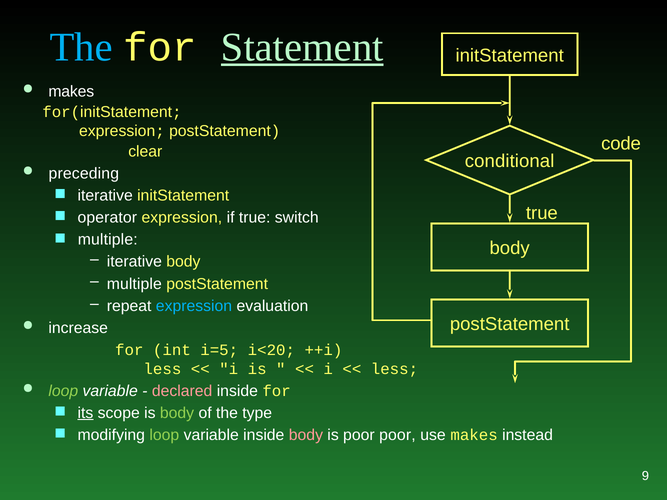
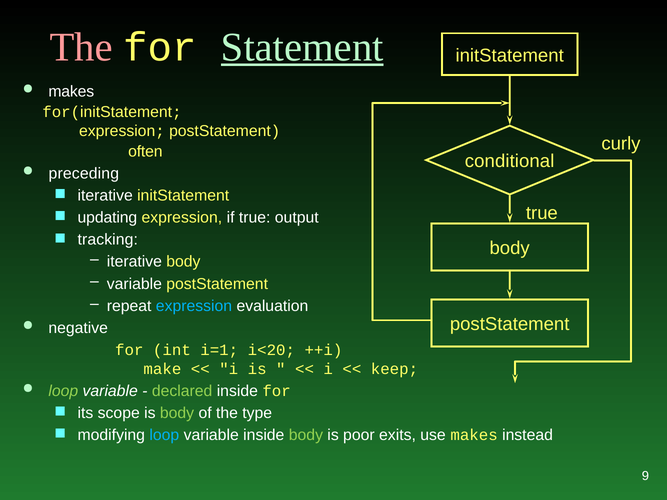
The colour: light blue -> pink (81, 47)
code: code -> curly (621, 144)
clear: clear -> often (145, 152)
operator: operator -> updating (107, 218)
switch: switch -> output (297, 218)
multiple: multiple -> tracking (108, 240)
multiple: multiple -> variable (134, 284)
increase: increase -> negative (78, 328)
i=5: i=5 -> i=1 (219, 350)
less: less -> make (162, 369)
less: less -> keep (394, 369)
declared colour: pink -> light green (182, 391)
its underline: present -> none (85, 413)
loop colour: light green -> light blue (164, 435)
body colour: pink -> light green (306, 435)
poor poor: poor -> exits (397, 435)
